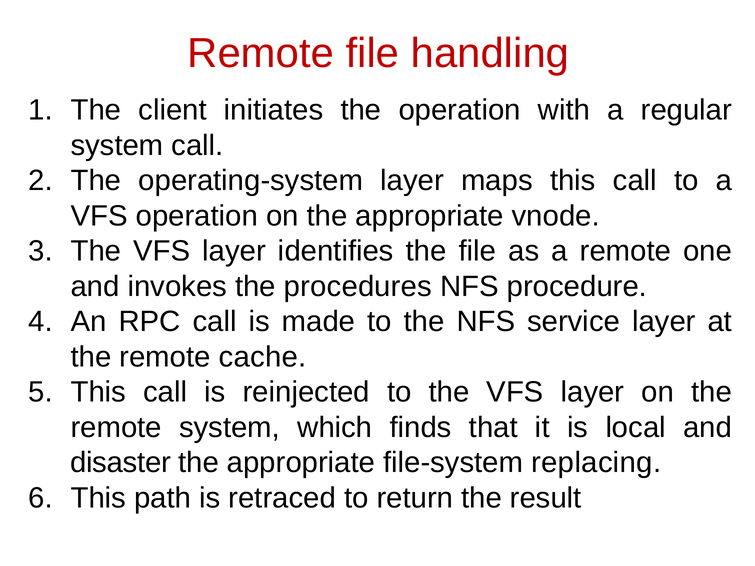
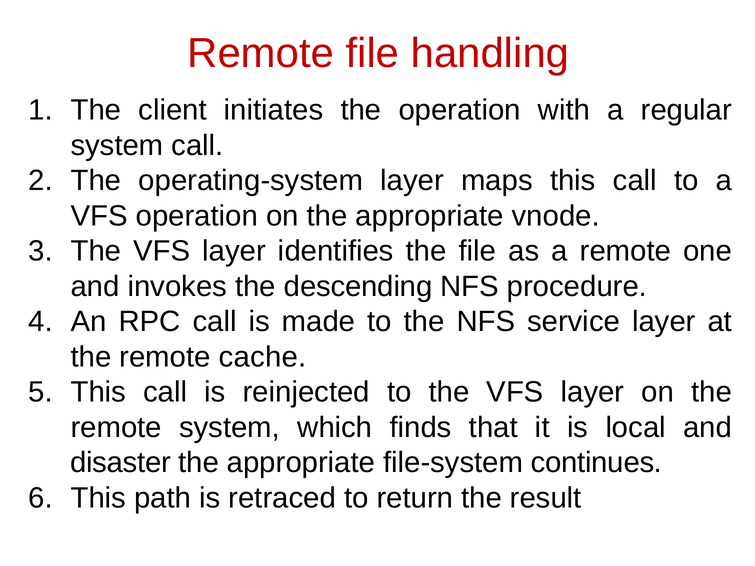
procedures: procedures -> descending (358, 287)
replacing: replacing -> continues (597, 463)
